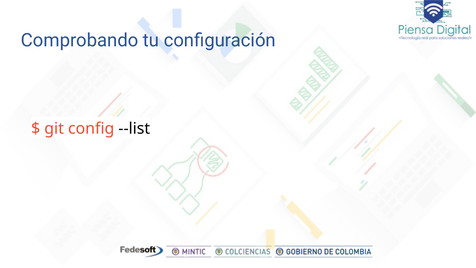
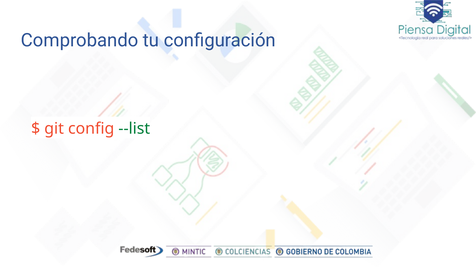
--list colour: black -> green (134, 128)
